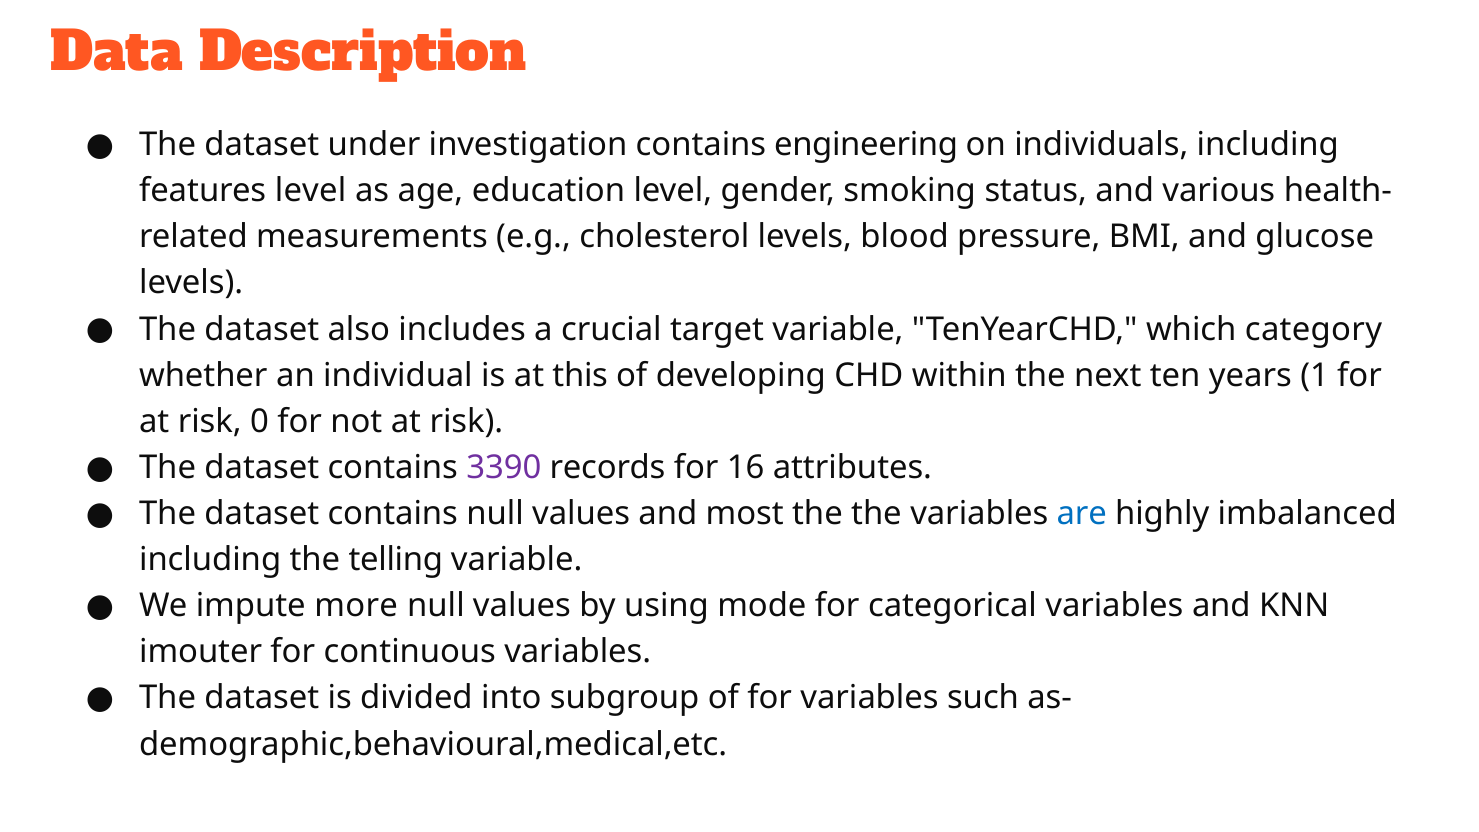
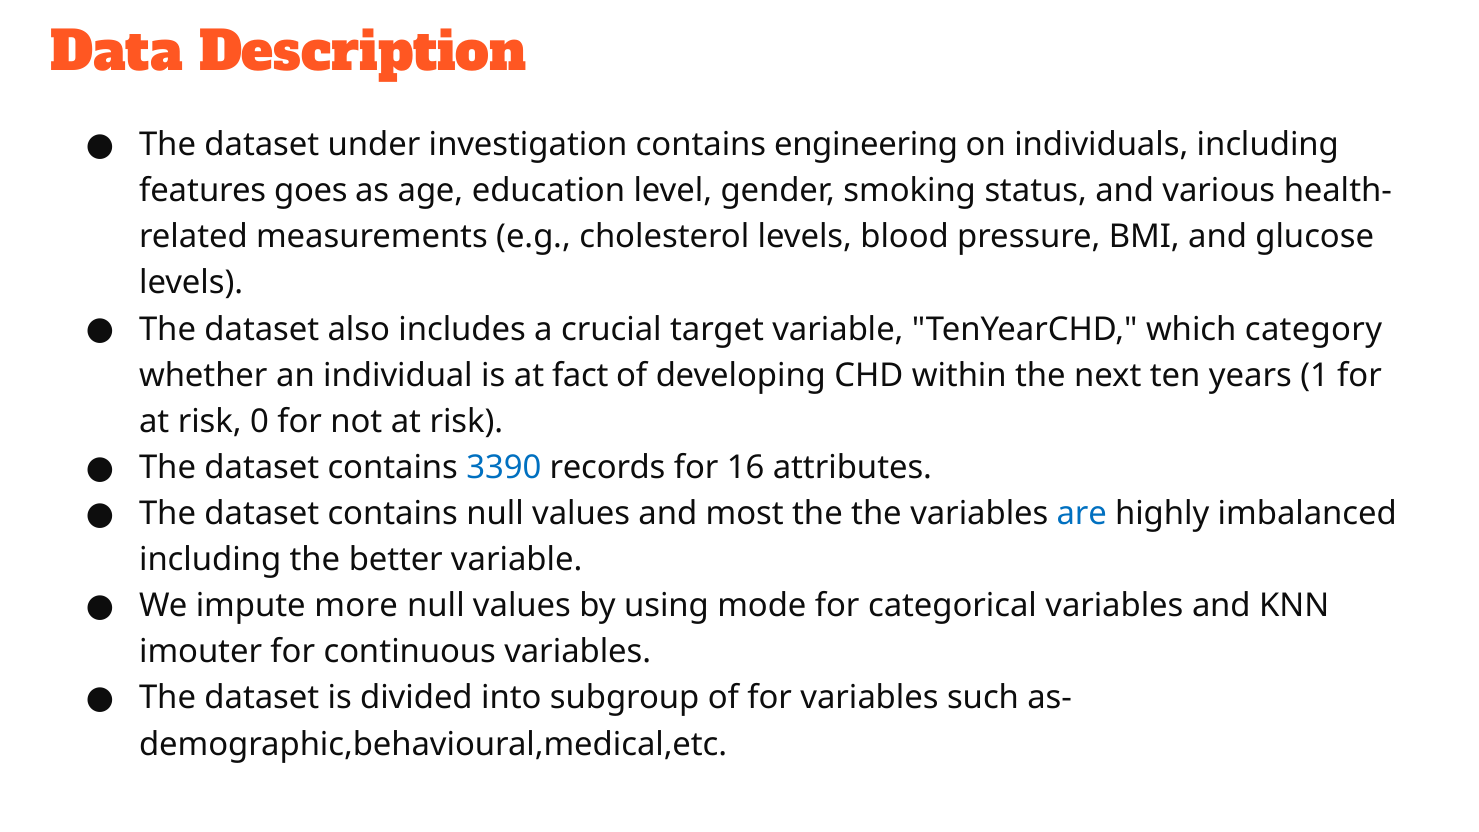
features level: level -> goes (311, 191)
this: this -> fact (580, 375)
3390 colour: purple -> blue (504, 468)
telling: telling -> better (396, 560)
